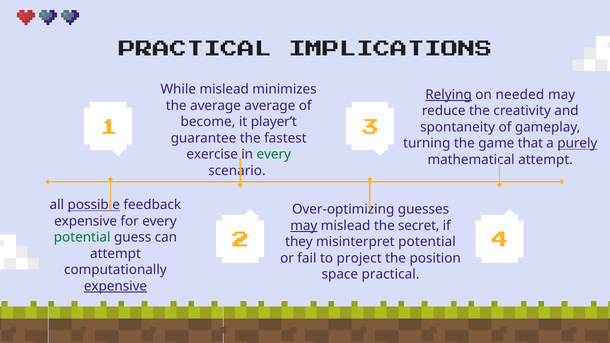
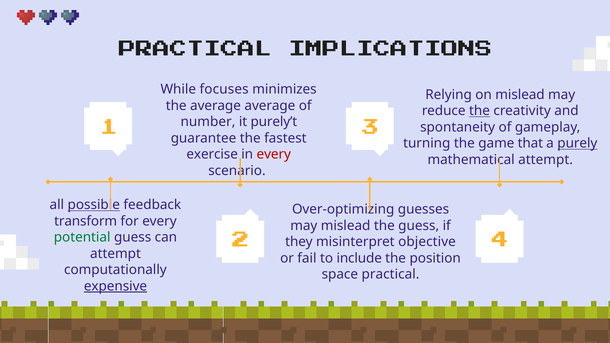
While mislead: mislead -> focuses (224, 89)
Relying underline: present -> none (449, 95)
on needed: needed -> mislead (520, 95)
the underline: none -> present (479, 111)
become: become -> number (208, 122)
player’t: player’t -> purely’t (274, 122)
every colour: green -> red (274, 154)
expensive: expensive -> transform (86, 221)
may underline: present -> none (304, 226)
the secret: secret -> guess (419, 226)
misinterpret potential: potential -> objective (427, 242)
project: project -> include (359, 258)
